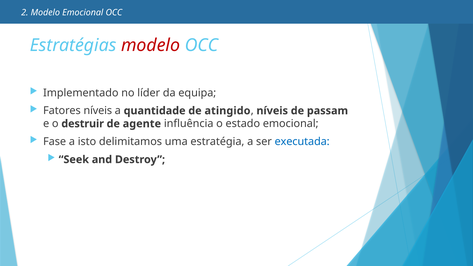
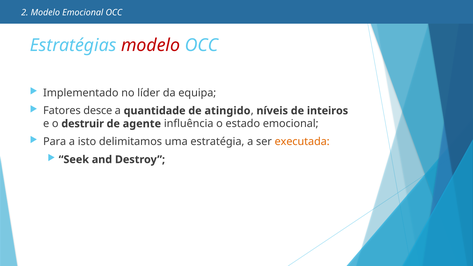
Fatores níveis: níveis -> desce (98, 111)
passam: passam -> inteiros (328, 111)
Fase: Fase -> Para (55, 142)
executada colour: blue -> orange (302, 142)
